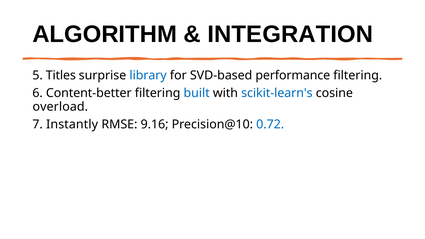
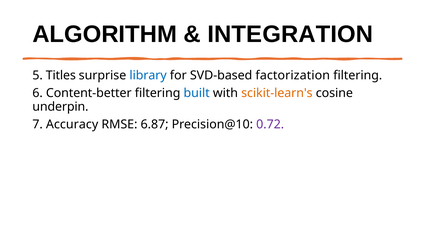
performance: performance -> factorization (293, 75)
scikit-learn's colour: blue -> orange (277, 93)
overload: overload -> underpin (60, 107)
Instantly: Instantly -> Accuracy (72, 124)
9.16: 9.16 -> 6.87 (155, 124)
0.72 colour: blue -> purple (270, 124)
